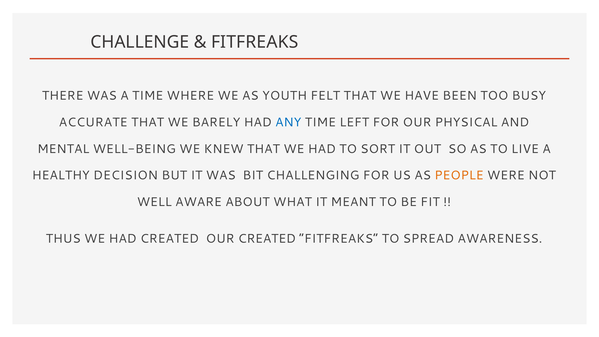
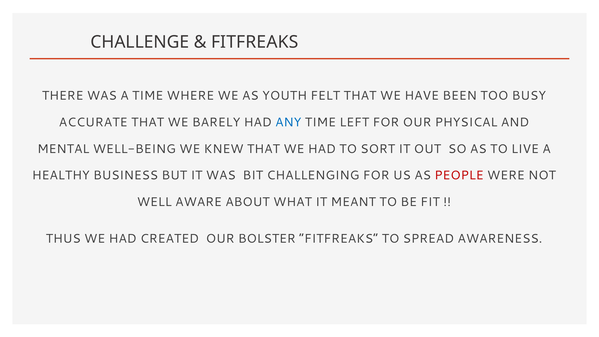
DECISION: DECISION -> BUSINESS (126, 176)
PEOPLE colour: orange -> red (459, 176)
OUR CREATED: CREATED -> BOLSTER (267, 239)
